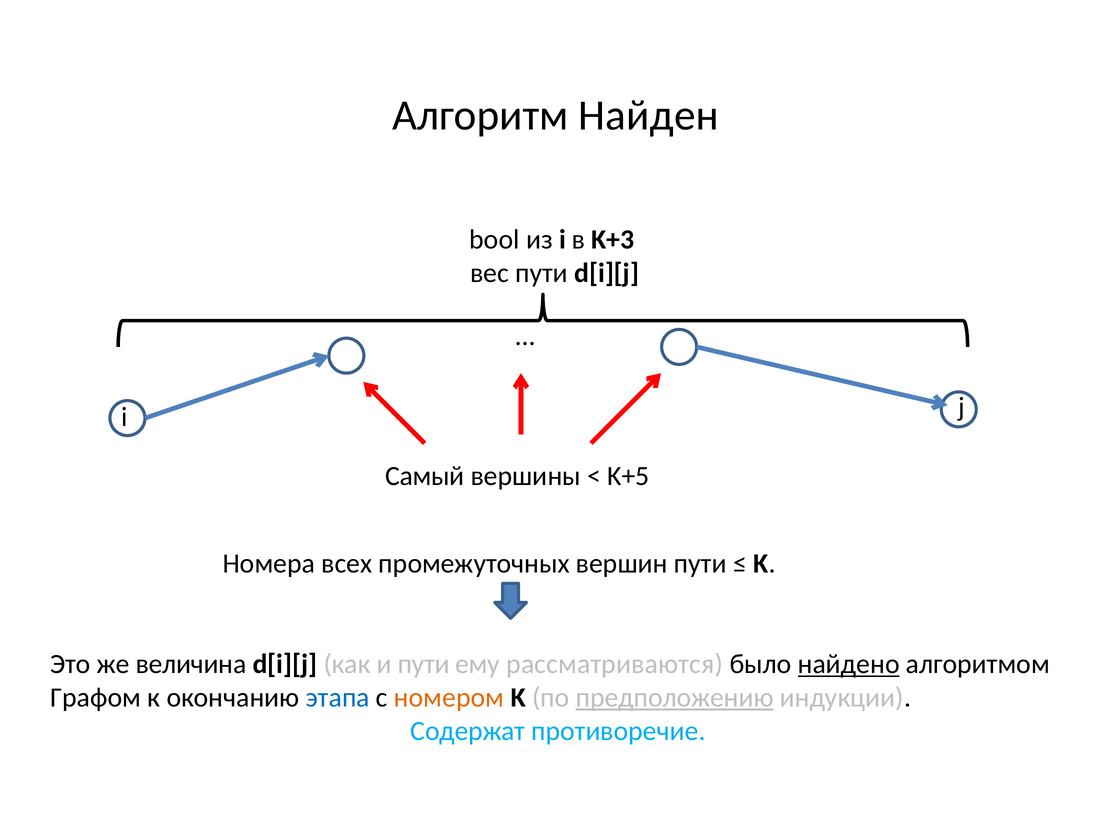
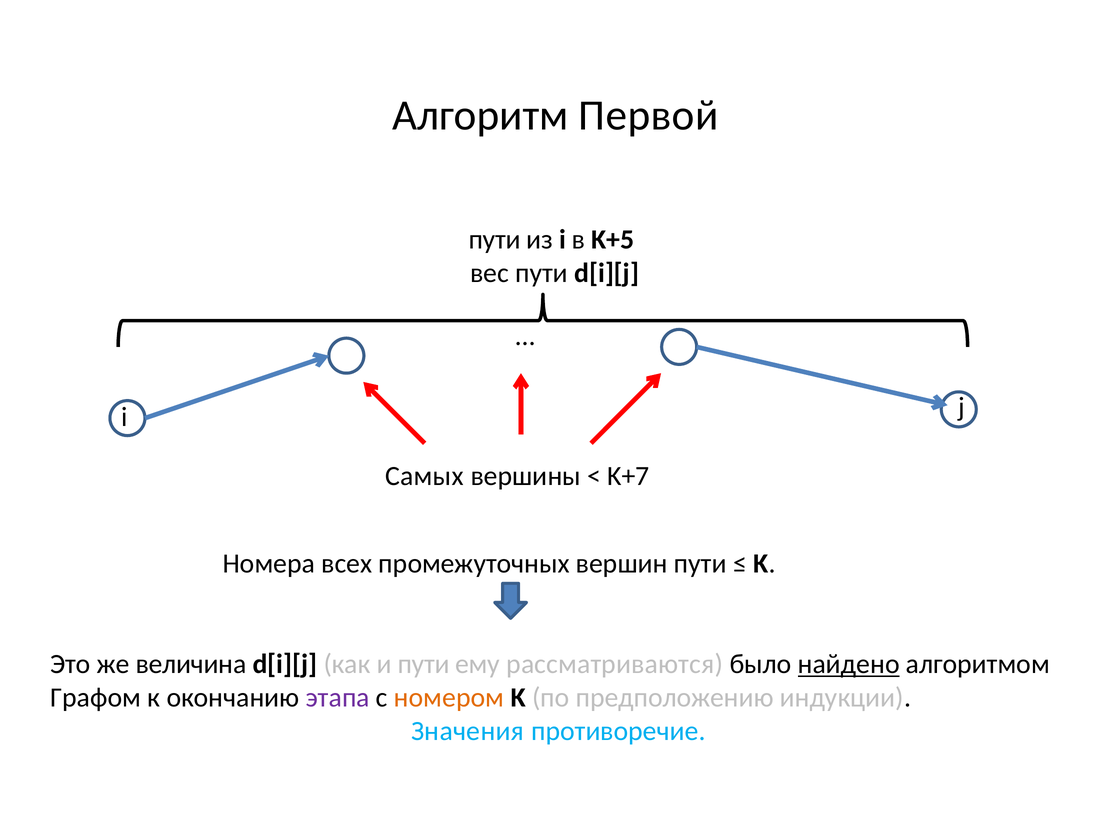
Найден: Найден -> Первой (649, 115)
bool: bool -> пути (495, 240)
K+3: K+3 -> K+5 (613, 240)
Самый: Самый -> Самых (425, 476)
K+5: K+5 -> K+7 (628, 476)
этапа colour: blue -> purple (338, 698)
предположению underline: present -> none (675, 698)
Содержат: Содержат -> Значения (468, 731)
